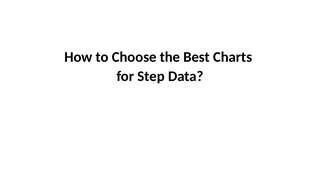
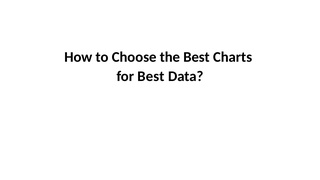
for Step: Step -> Best (151, 76)
